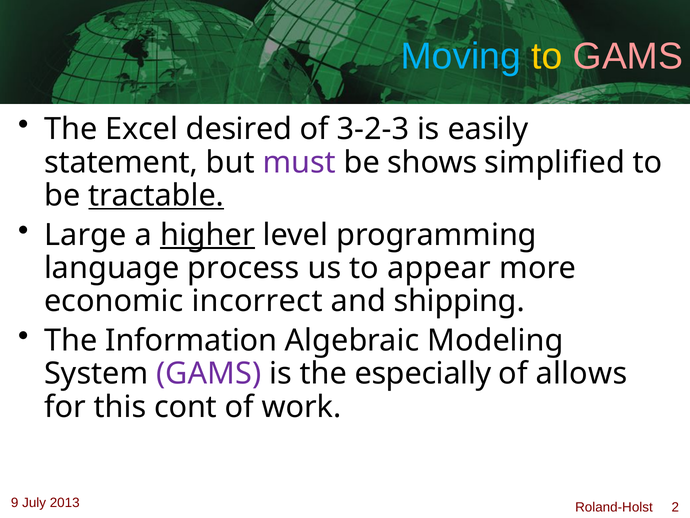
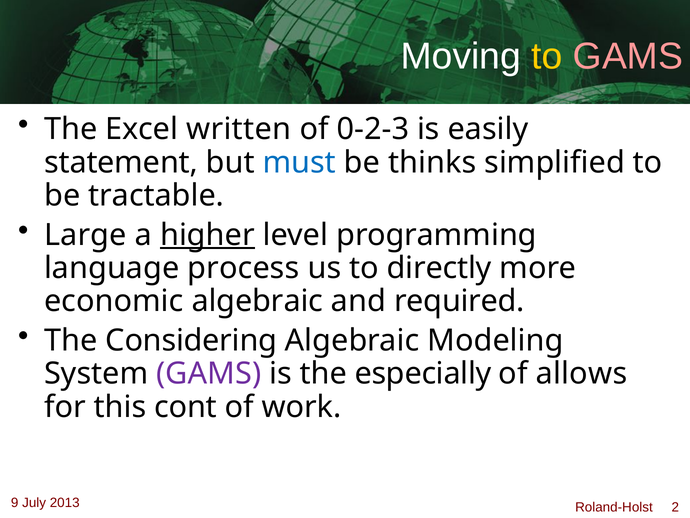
Moving colour: light blue -> white (461, 56)
desired: desired -> written (239, 129)
3-2-3: 3-2-3 -> 0-2-3 (373, 129)
must colour: purple -> blue (299, 162)
shows: shows -> thinks (432, 162)
tractable underline: present -> none (156, 195)
appear: appear -> directly (439, 268)
economic incorrect: incorrect -> algebraic (257, 301)
shipping: shipping -> required (459, 301)
Information: Information -> Considering (191, 340)
